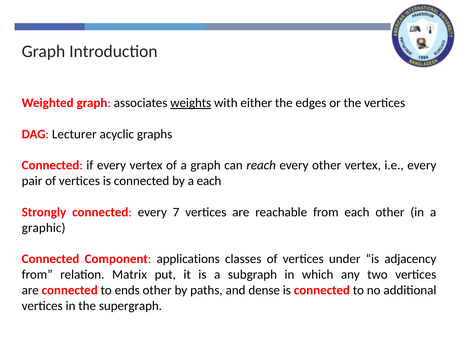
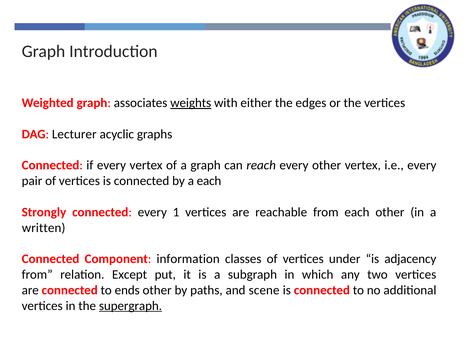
7: 7 -> 1 (176, 212)
graphic: graphic -> written (44, 227)
applications: applications -> information (188, 258)
Matrix: Matrix -> Except (130, 274)
dense: dense -> scene (264, 290)
supergraph underline: none -> present (130, 305)
